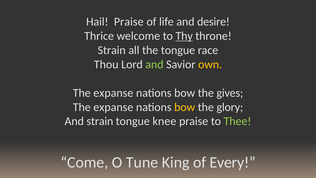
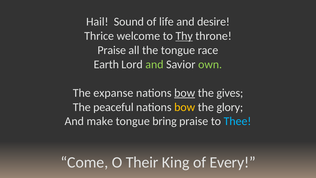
Hail Praise: Praise -> Sound (129, 22)
Strain: Strain -> Praise (112, 50)
Thou: Thou -> Earth (106, 64)
own colour: yellow -> light green (210, 64)
bow underline: none -> present (185, 93)
expanse: expanse -> peaceful (113, 107)
And strain: strain -> make (100, 121)
knee: knee -> bring (165, 121)
Thee colour: light green -> light blue (237, 121)
Tune: Tune -> Their (142, 162)
